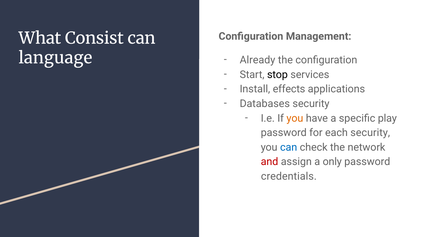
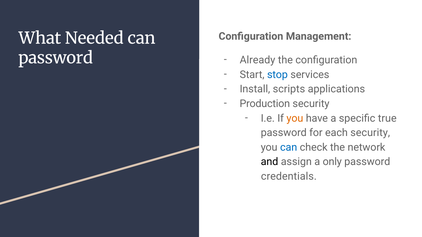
Consist: Consist -> Needed (94, 38)
language: language -> password (56, 58)
stop colour: black -> blue (277, 75)
effects: effects -> scripts (289, 89)
Databases: Databases -> Production (265, 104)
play: play -> true (387, 118)
and colour: red -> black (270, 162)
